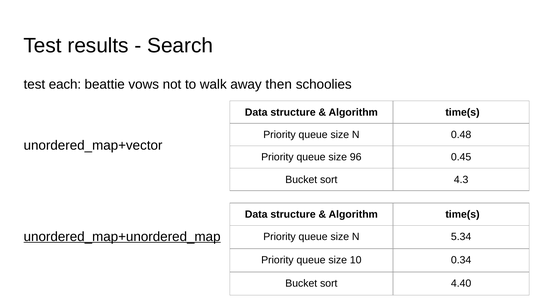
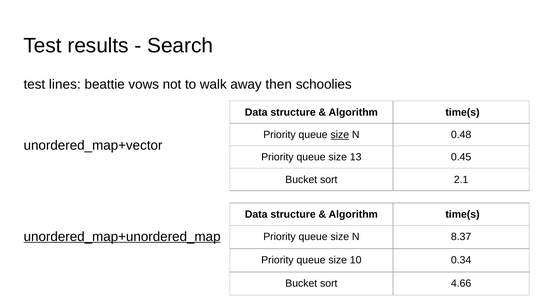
each: each -> lines (65, 84)
size underline: none -> present (340, 135)
96: 96 -> 13 (356, 157)
4.3: 4.3 -> 2.1 (461, 179)
5.34: 5.34 -> 8.37 (461, 236)
4.40: 4.40 -> 4.66 (461, 283)
